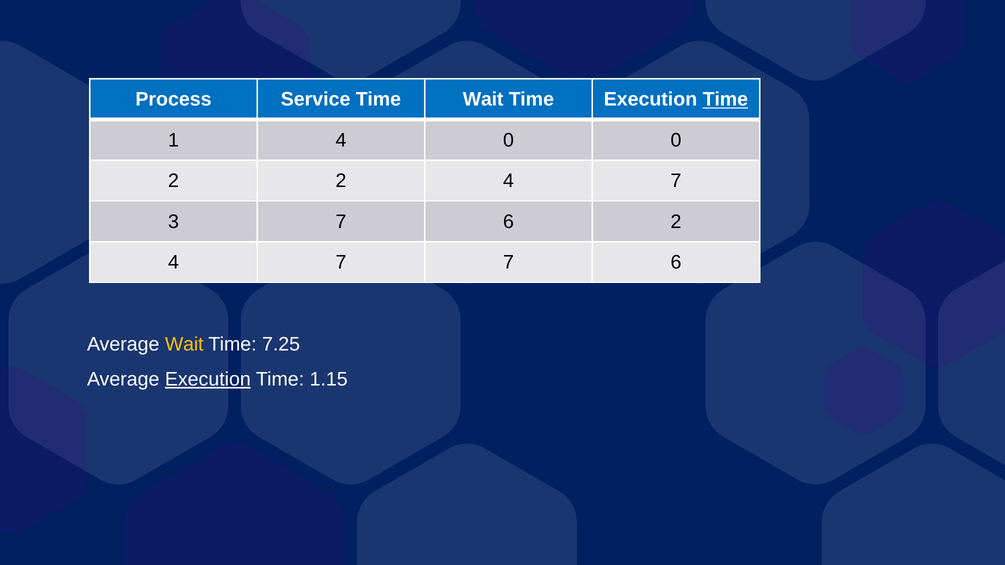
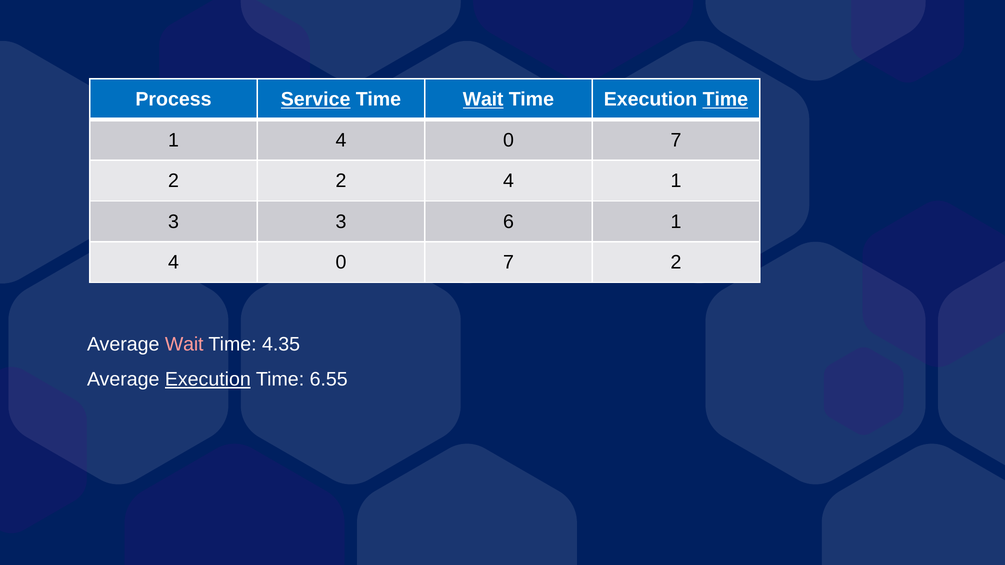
Service underline: none -> present (316, 100)
Wait underline: none -> present (483, 100)
0: 0 -> 7 (676, 140)
2 2 4 7: 7 -> 1 (676, 181)
3 7: 7 -> 3 (341, 222)
6 2: 2 -> 1 (676, 222)
7: 7 -> 0 (341, 263)
6: 6 -> 2 (676, 263)
Wait colour: yellow -> pink (184, 344)
7.25: 7.25 -> 4.35 (281, 344)
1.15: 1.15 -> 6.55 (329, 380)
